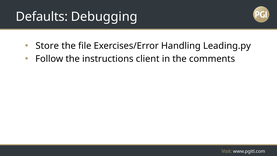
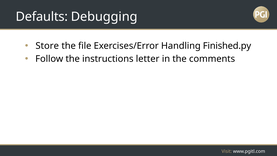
Leading.py: Leading.py -> Finished.py (227, 46)
client: client -> letter (148, 59)
